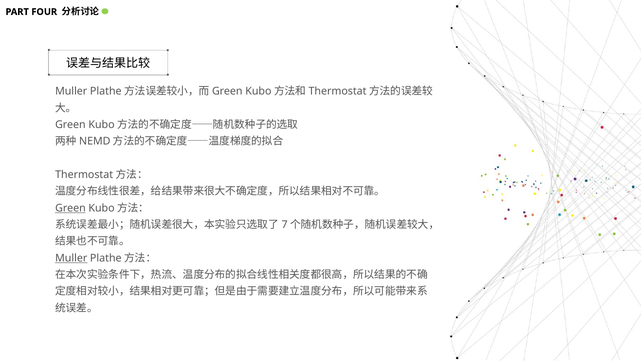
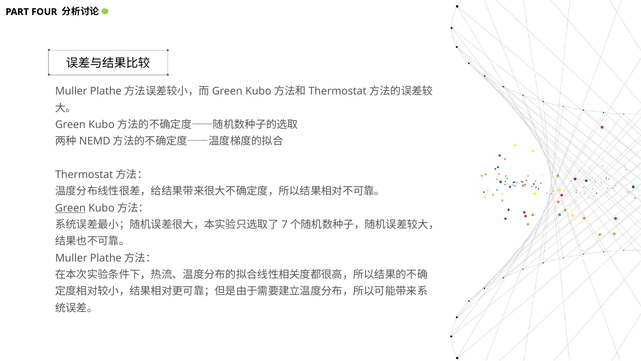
Muller underline: present -> none (71, 258)
